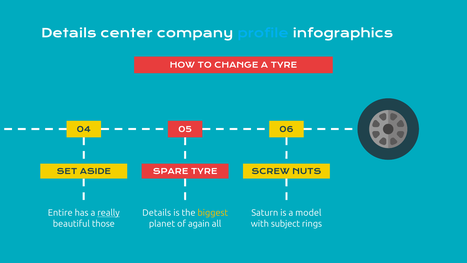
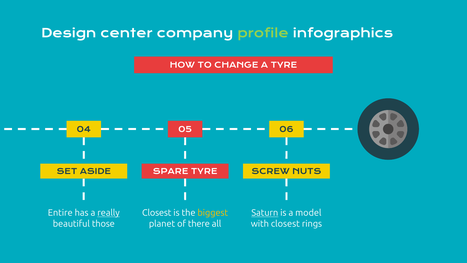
Details: Details -> Design (69, 34)
profile colour: light blue -> light green (263, 34)
Details: Details -> Closest (157, 213)
Saturn underline: none -> present (265, 213)
again: again -> there (199, 224)
with subject: subject -> closest (285, 224)
